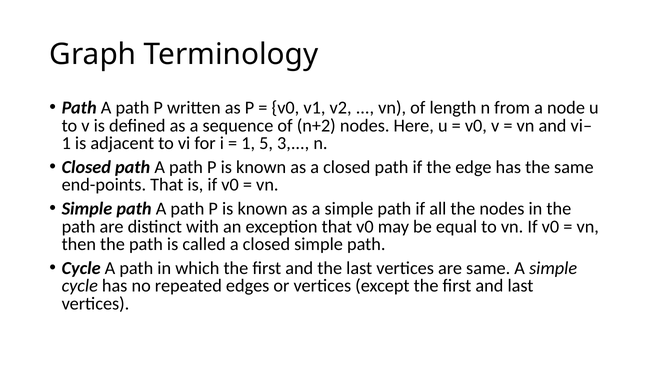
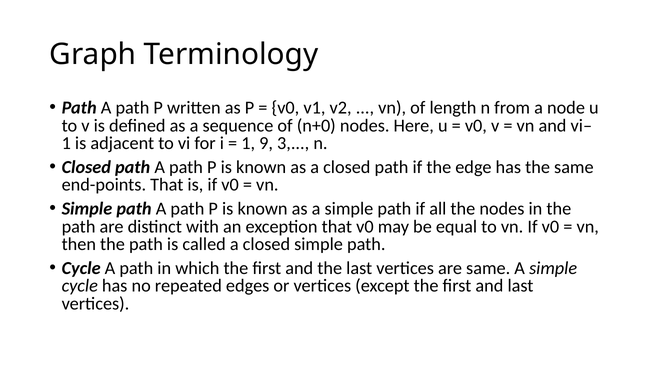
n+2: n+2 -> n+0 (316, 126)
5: 5 -> 9 (266, 143)
